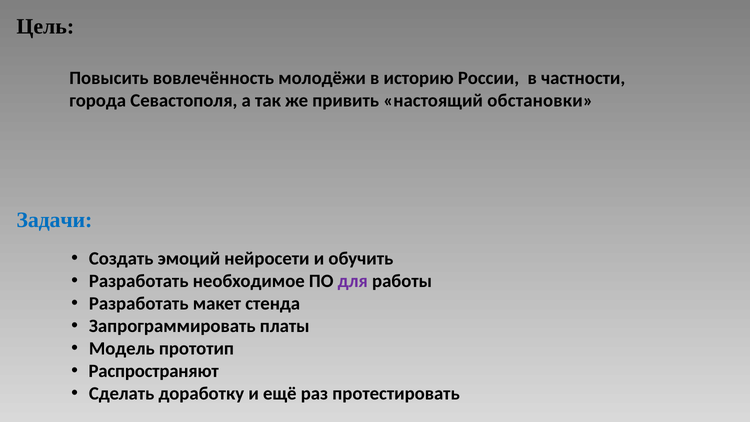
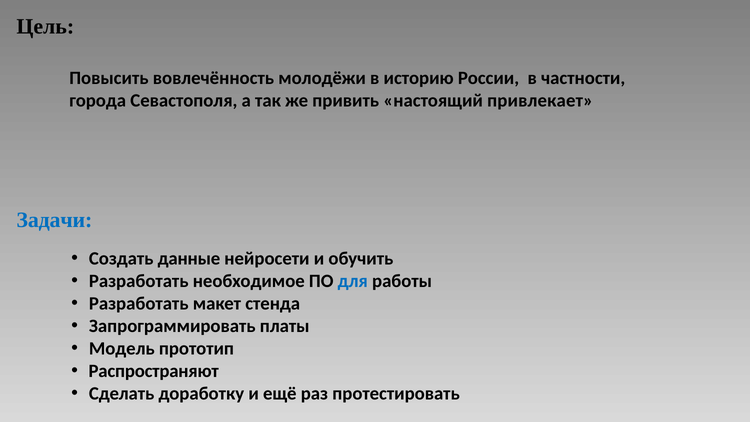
обстановки: обстановки -> привлекает (540, 101)
эмоций: эмоций -> данные (189, 259)
для colour: purple -> blue (353, 281)
